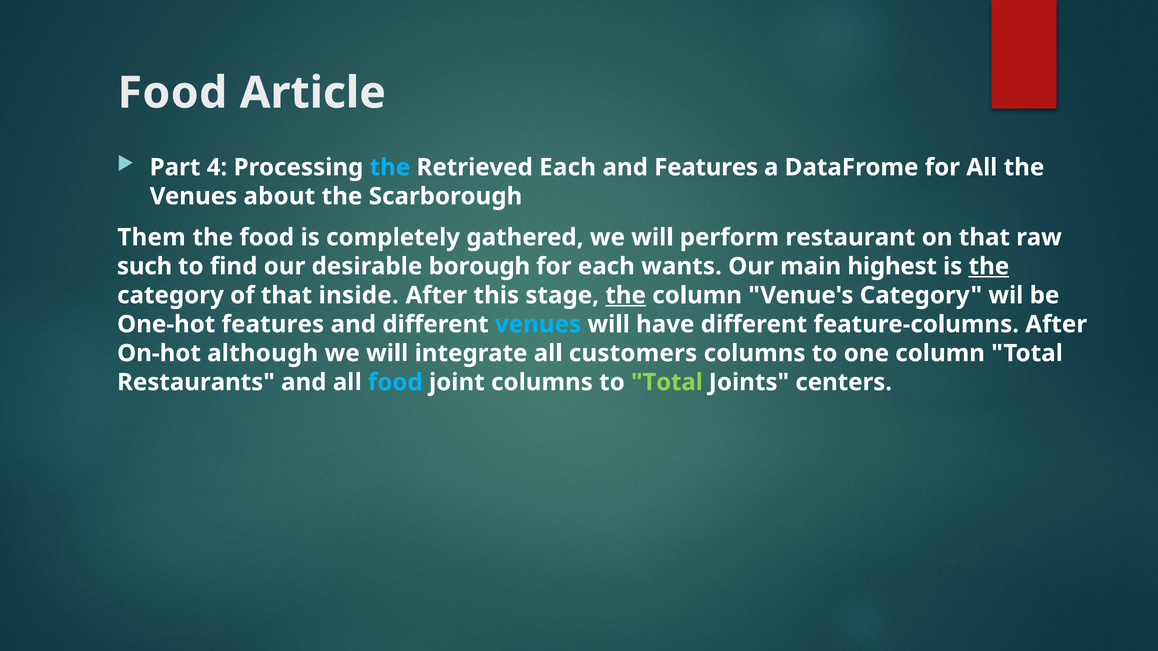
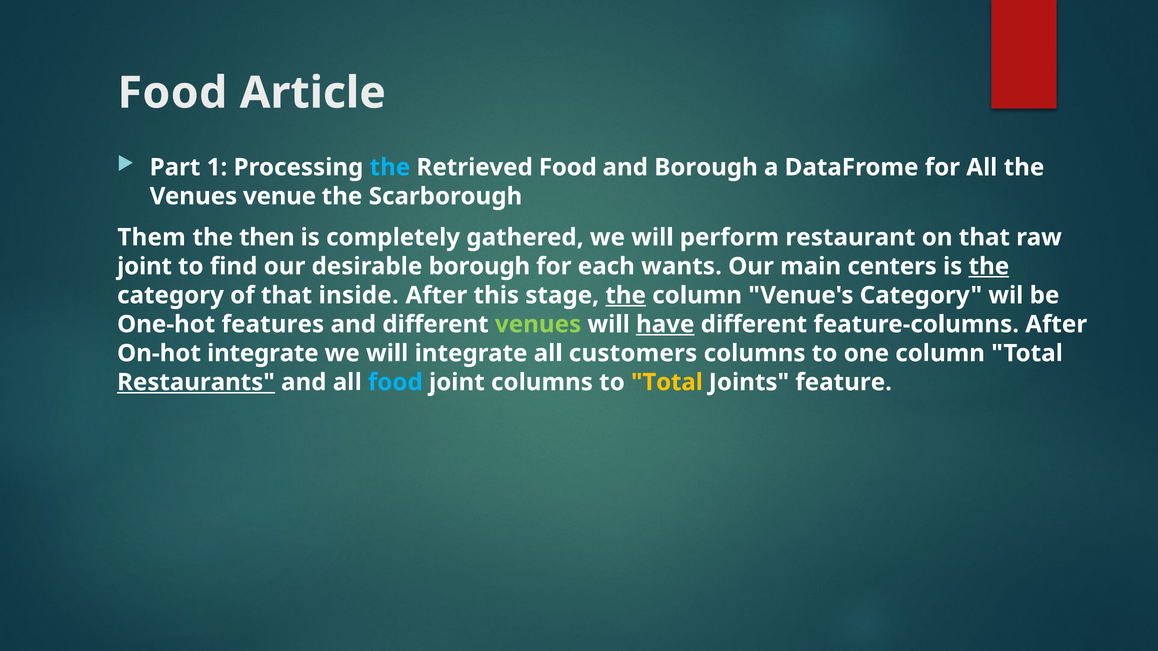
4: 4 -> 1 (217, 167)
Retrieved Each: Each -> Food (568, 167)
and Features: Features -> Borough (706, 167)
about: about -> venue (280, 196)
the food: food -> then (267, 238)
such: such -> joint (145, 266)
highest: highest -> centers (892, 266)
venues colour: light blue -> light green (538, 324)
have underline: none -> present (665, 324)
On-hot although: although -> integrate (263, 353)
Restaurants underline: none -> present (196, 382)
Total colour: light green -> yellow (667, 382)
centers: centers -> feature (844, 382)
